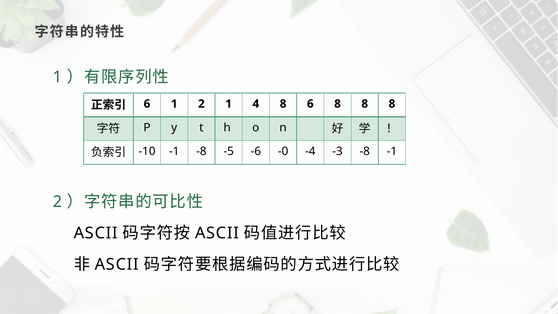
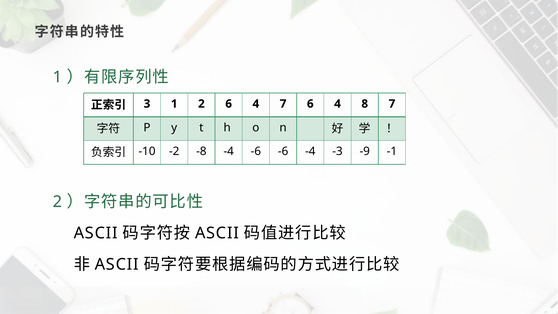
6: 6 -> 3 (147, 104)
2 1: 1 -> 6 (229, 104)
4 8: 8 -> 7 (283, 104)
8: 8 -> 4 (338, 104)
8: 8 -> 7 (392, 104)
-10 -1: -1 -> -2 (174, 151)
-8 -5: -5 -> -4 (229, 151)
-6 -0: -0 -> -6 (283, 151)
-3 -8: -8 -> -9 (365, 151)
